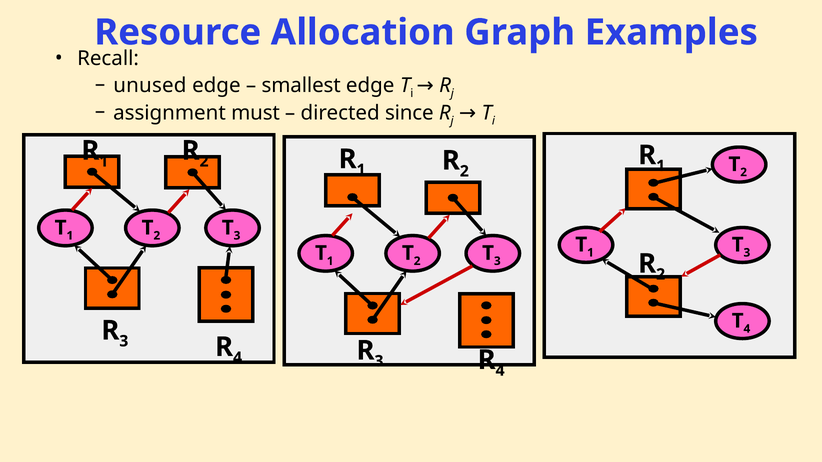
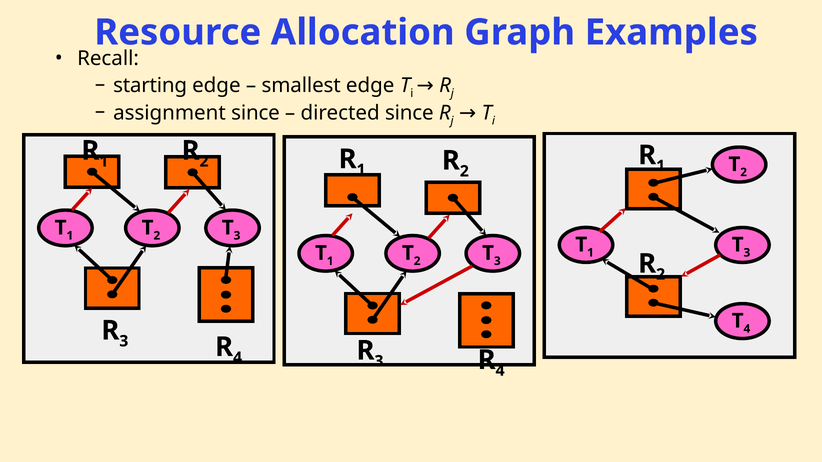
unused: unused -> starting (150, 85)
assignment must: must -> since (256, 113)
